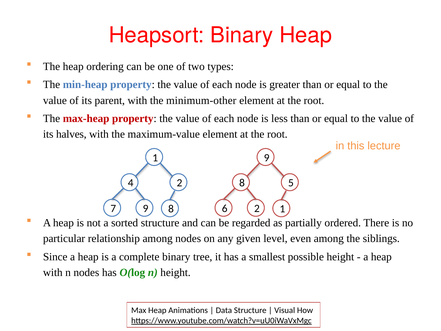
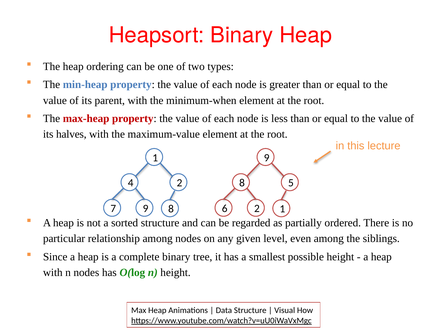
minimum-other: minimum-other -> minimum-when (201, 100)
